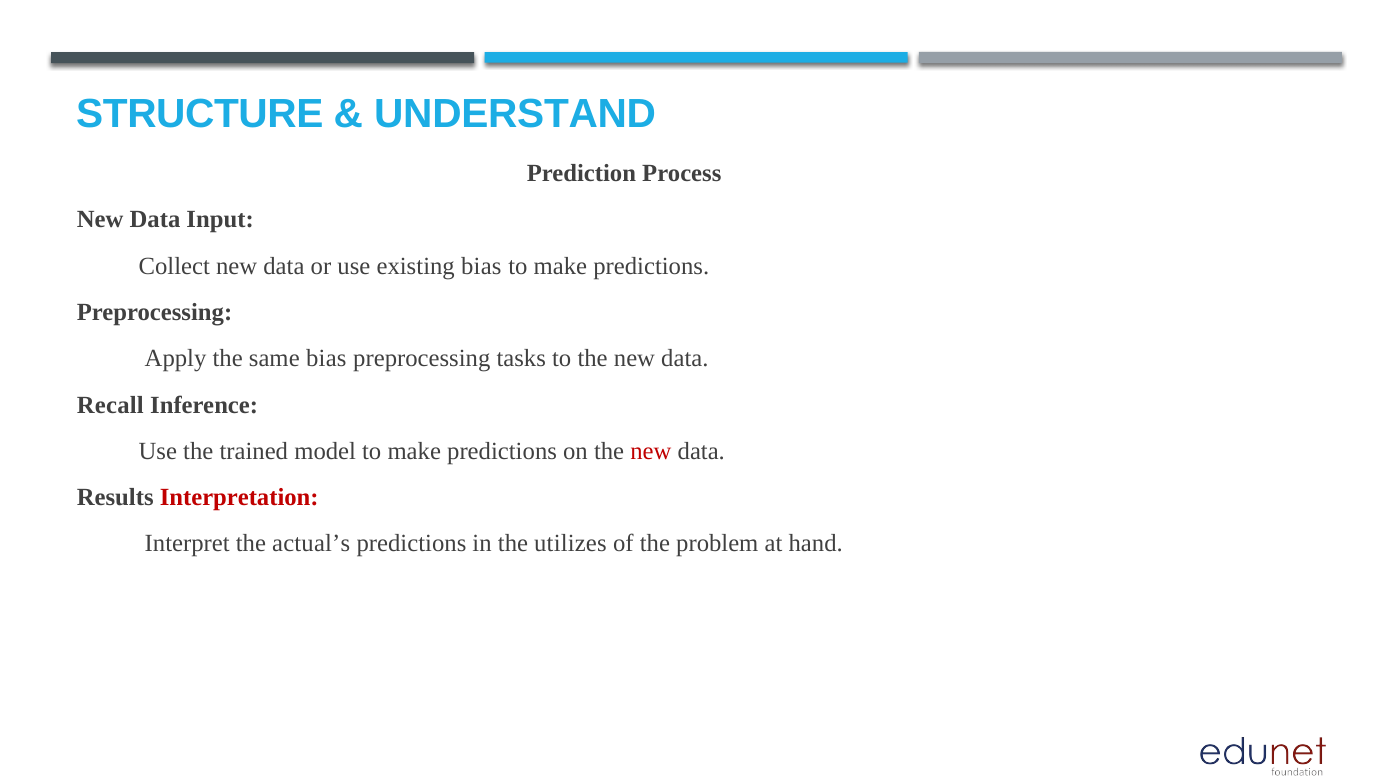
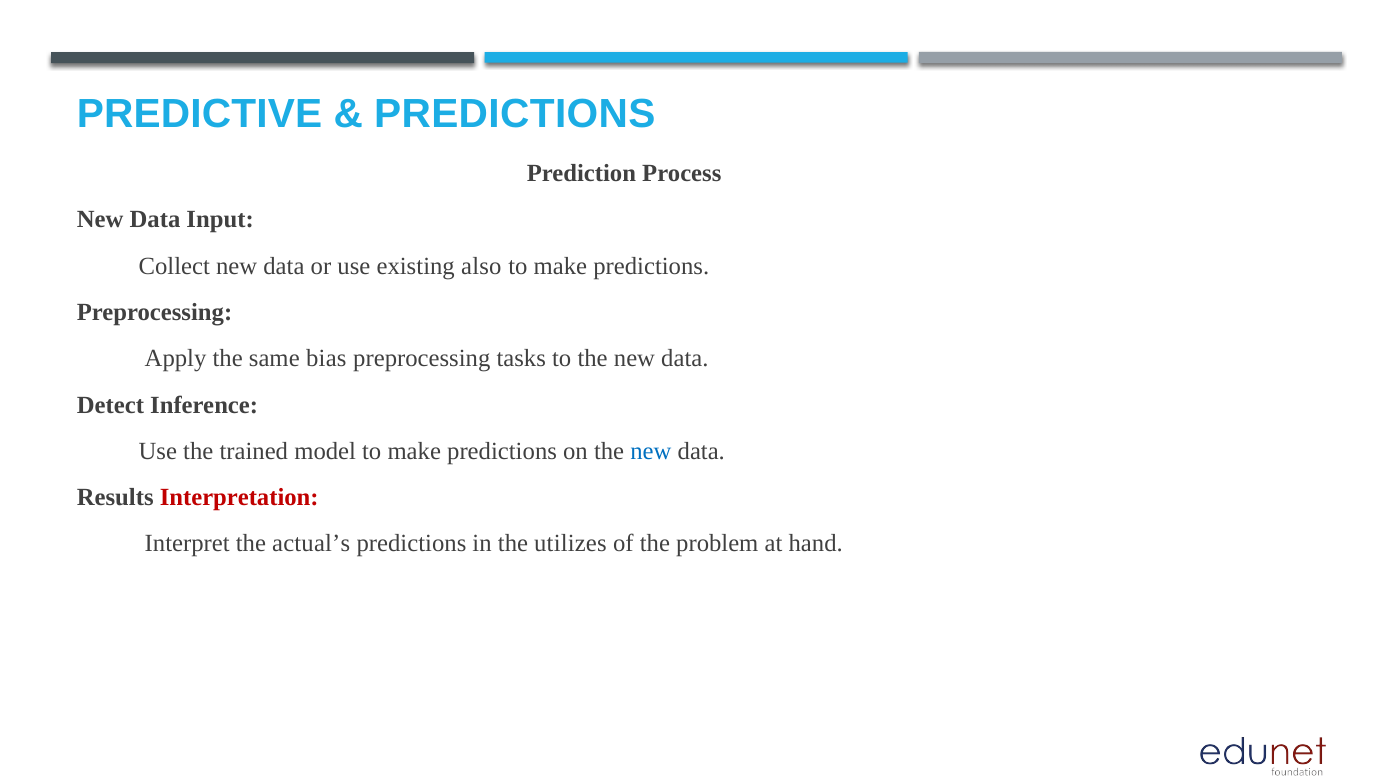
STRUCTURE: STRUCTURE -> PREDICTIVE (200, 114)
UNDERSTAND: UNDERSTAND -> PREDICTIONS (515, 114)
existing bias: bias -> also (481, 266)
Recall: Recall -> Detect (110, 405)
new colour: red -> blue (651, 451)
